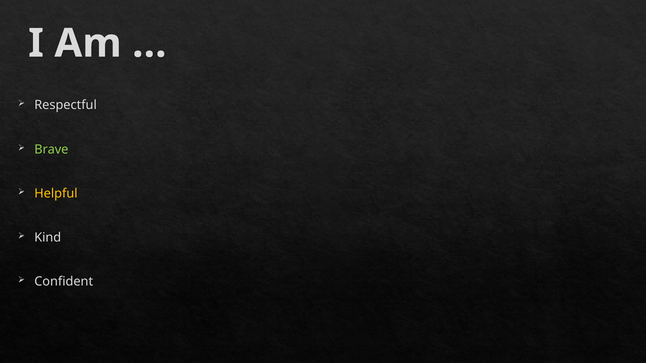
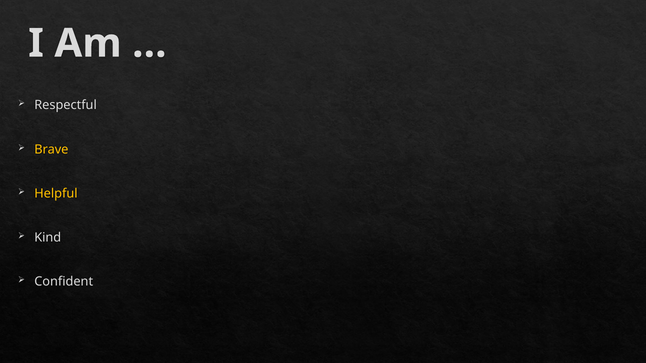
Brave colour: light green -> yellow (51, 150)
